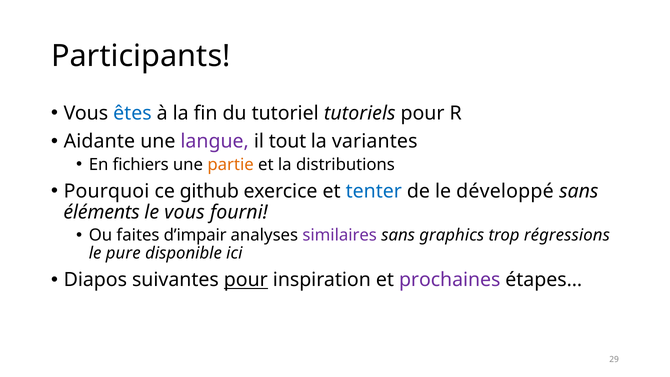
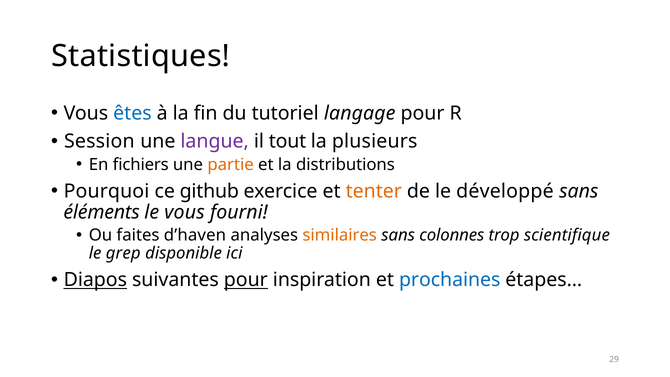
Participants: Participants -> Statistiques (141, 56)
tutoriels: tutoriels -> langage (360, 113)
Aidante: Aidante -> Session (99, 141)
variantes: variantes -> plusieurs (375, 141)
tenter colour: blue -> orange (374, 191)
d’impair: d’impair -> d’haven (195, 235)
similaires colour: purple -> orange (340, 235)
graphics: graphics -> colonnes (452, 235)
régressions: régressions -> scientifique (567, 235)
pure: pure -> grep (123, 253)
Diapos underline: none -> present (95, 280)
prochaines colour: purple -> blue (450, 280)
